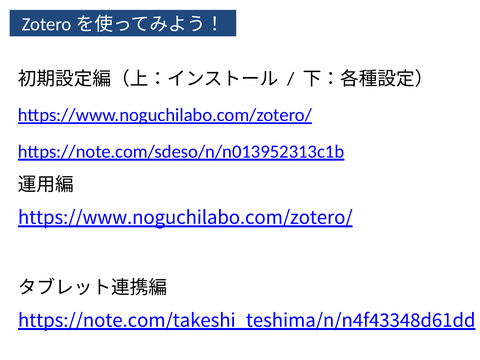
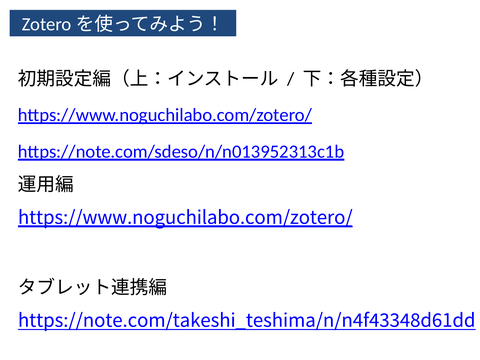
https://note.com/takeshi_teshima/n/n4f43348d61dd underline: present -> none (247, 321)
